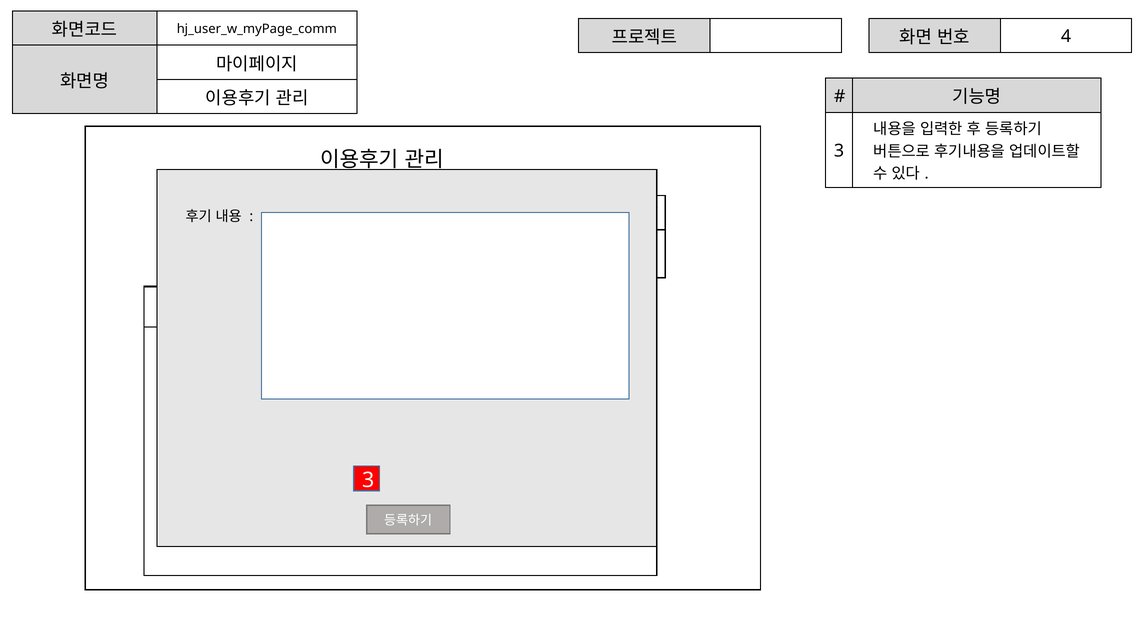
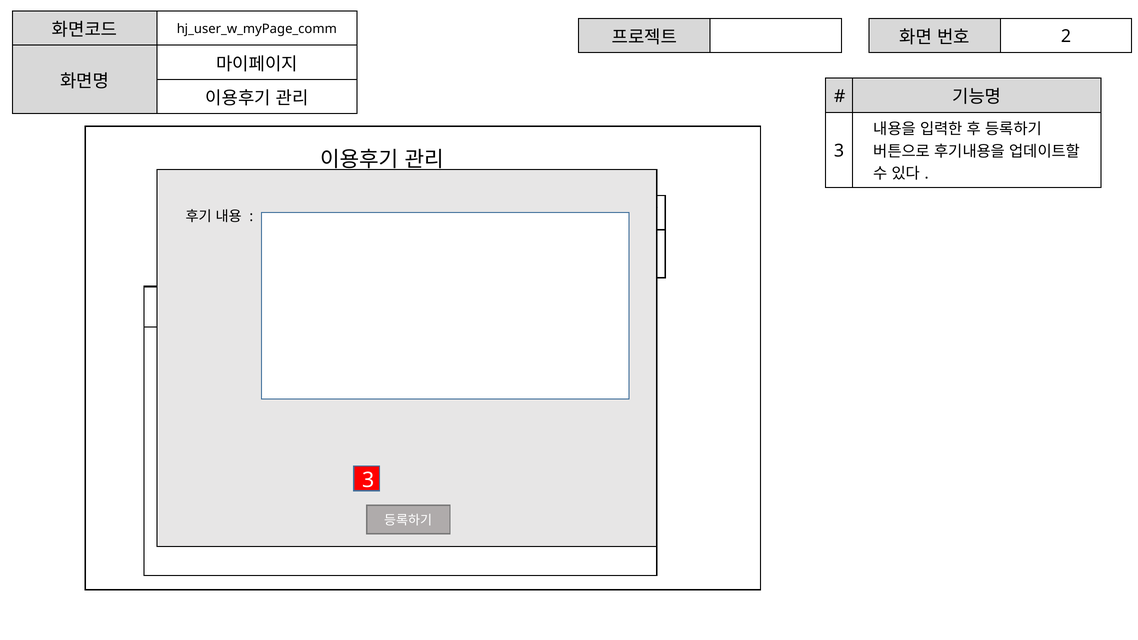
4: 4 -> 2 (1066, 37)
